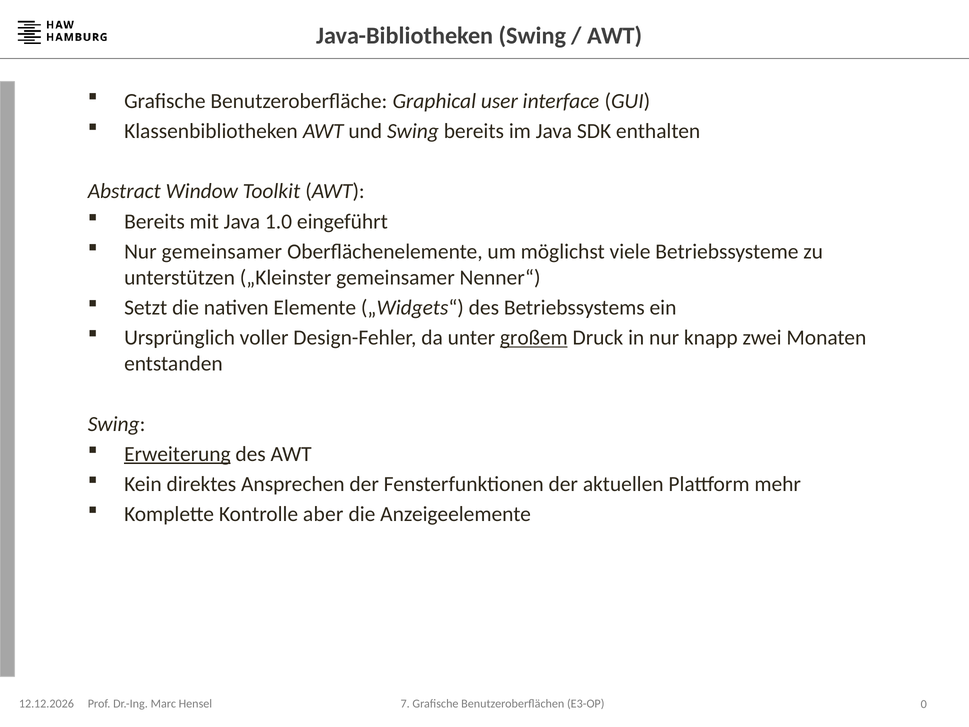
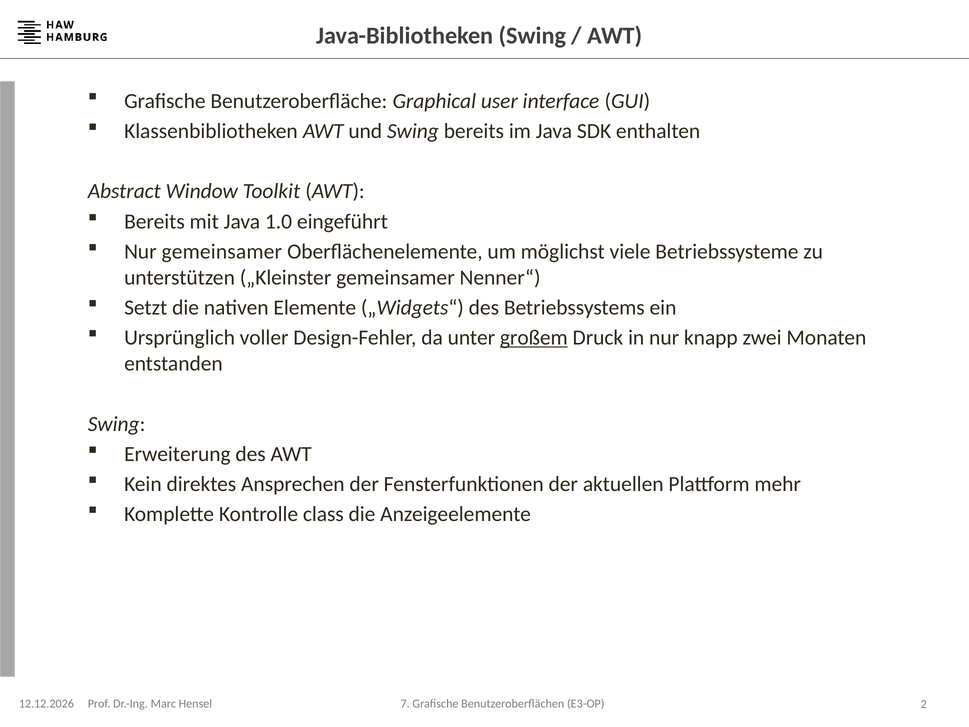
Erweiterung underline: present -> none (177, 454)
aber: aber -> class (323, 514)
0: 0 -> 2 (924, 704)
